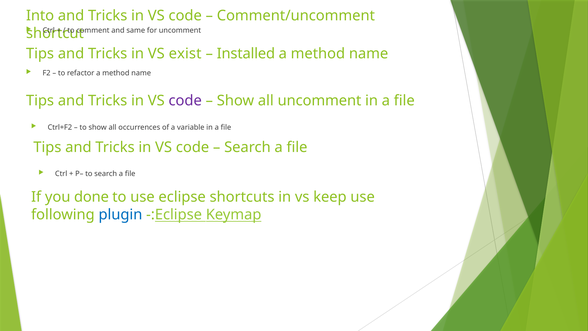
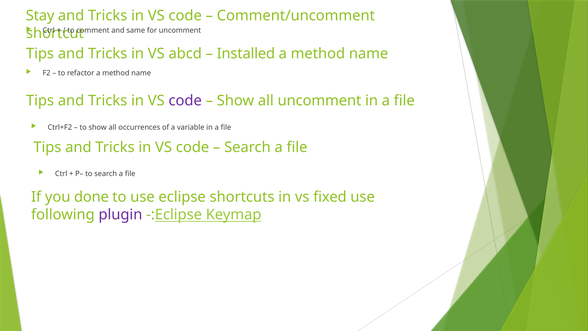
Into: Into -> Stay (40, 16)
exist: exist -> abcd (185, 54)
keep: keep -> fixed (330, 197)
plugin colour: blue -> purple (120, 214)
